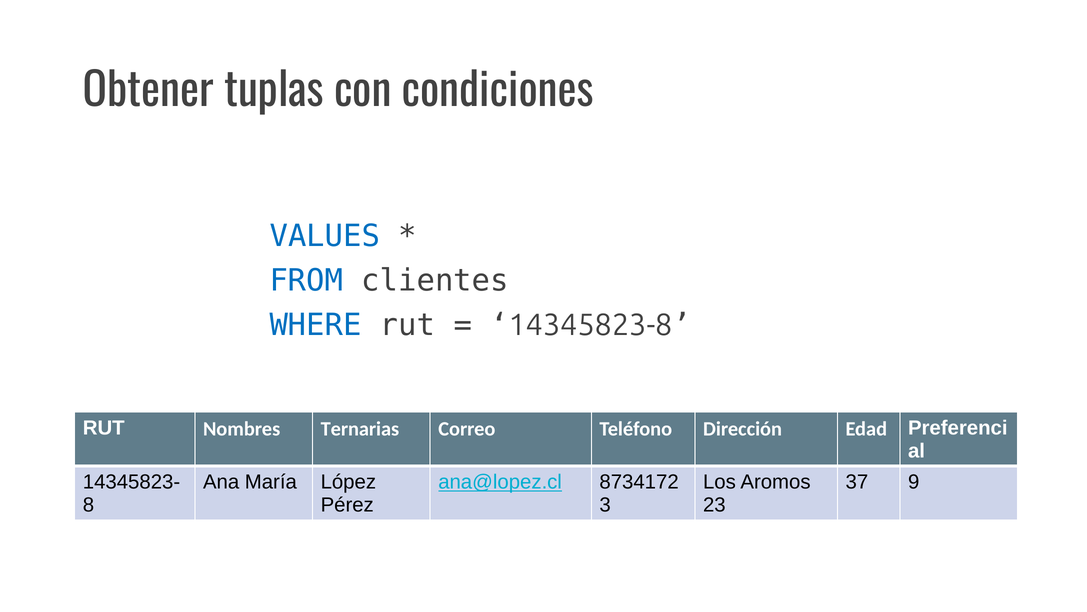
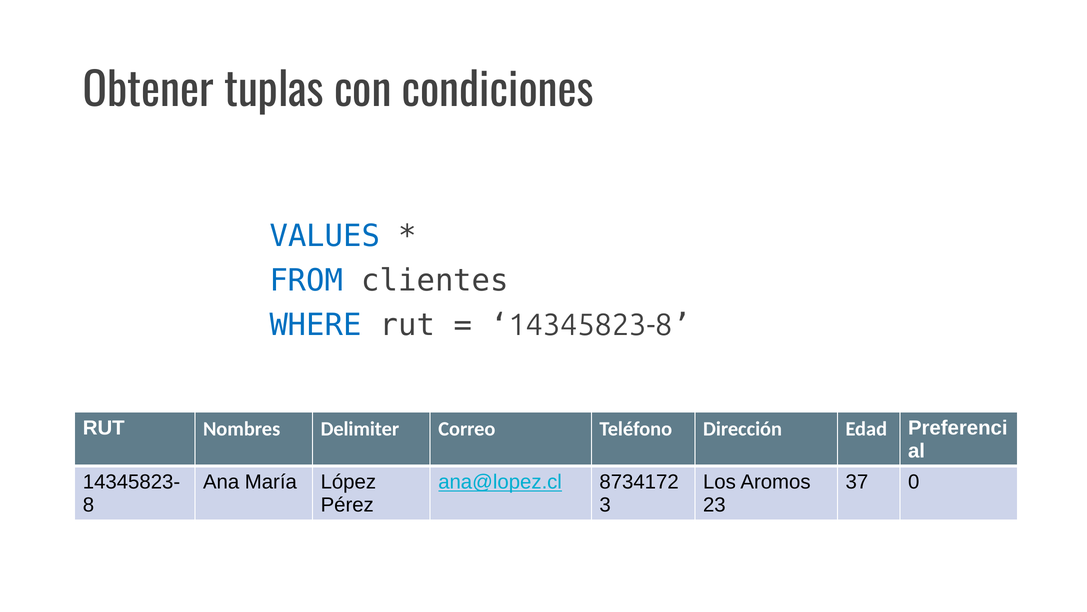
Ternarias: Ternarias -> Delimiter (360, 429)
9: 9 -> 0 (914, 482)
